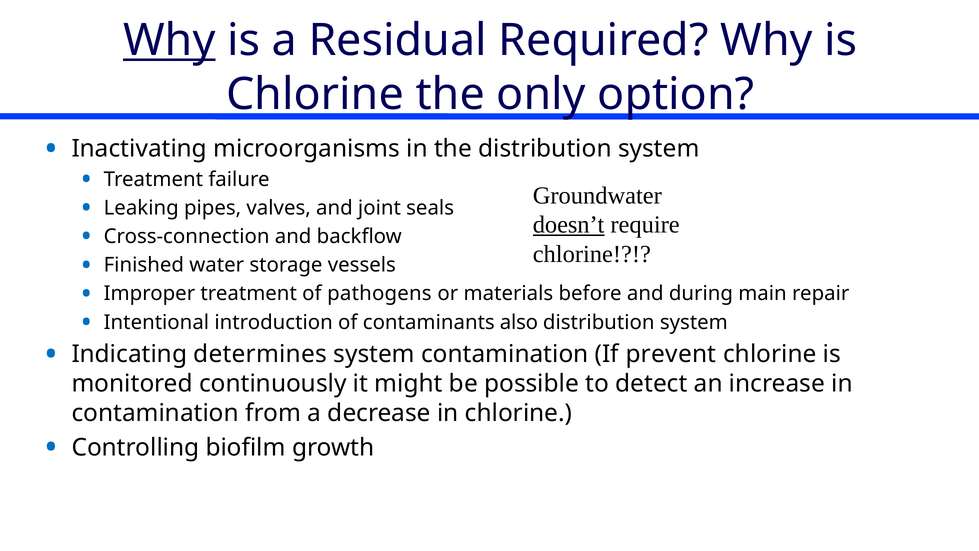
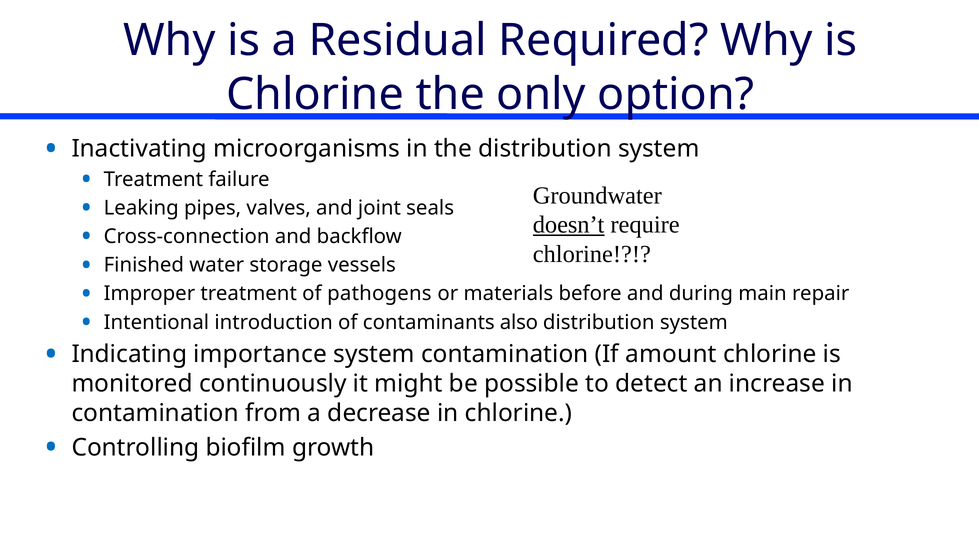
Why underline: present -> none (169, 40)
determines: determines -> importance (260, 354)
prevent: prevent -> amount (671, 354)
